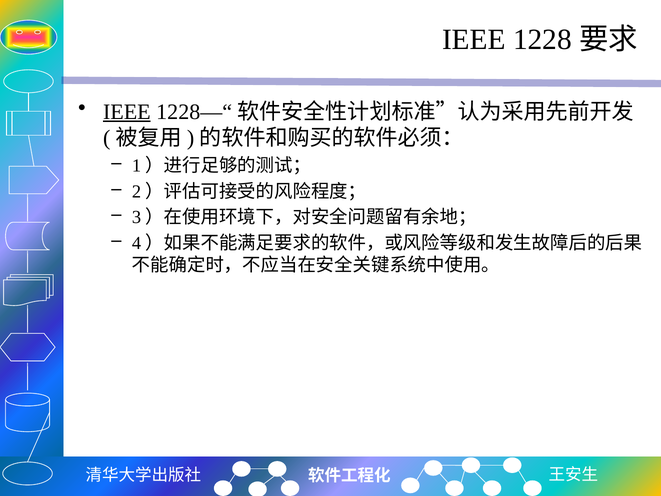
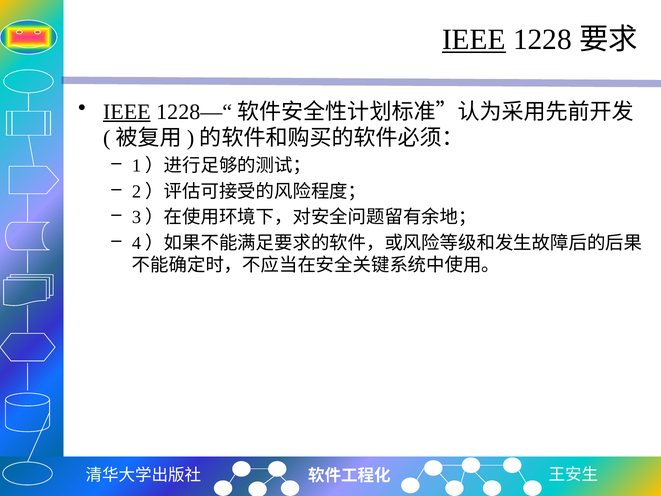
IEEE underline: none -> present (474, 40)
